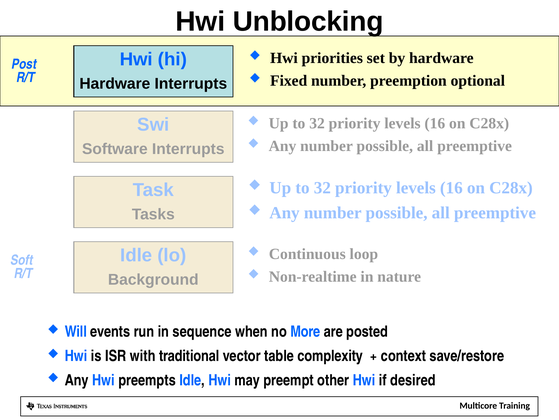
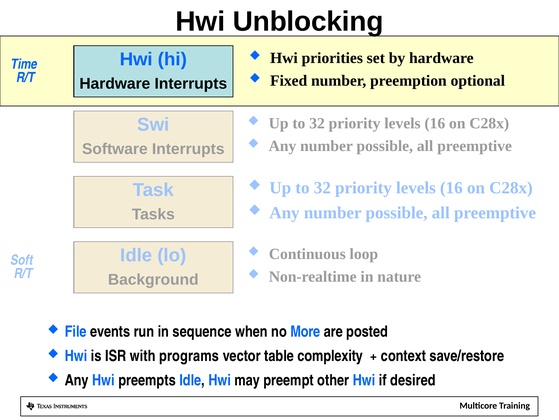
Post: Post -> Time (24, 64)
Will: Will -> File (76, 331)
traditional: traditional -> programs (189, 355)
